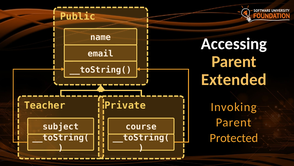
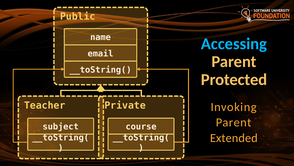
Accessing colour: white -> light blue (234, 44)
Extended: Extended -> Protected (234, 79)
Protected: Protected -> Extended (234, 138)
